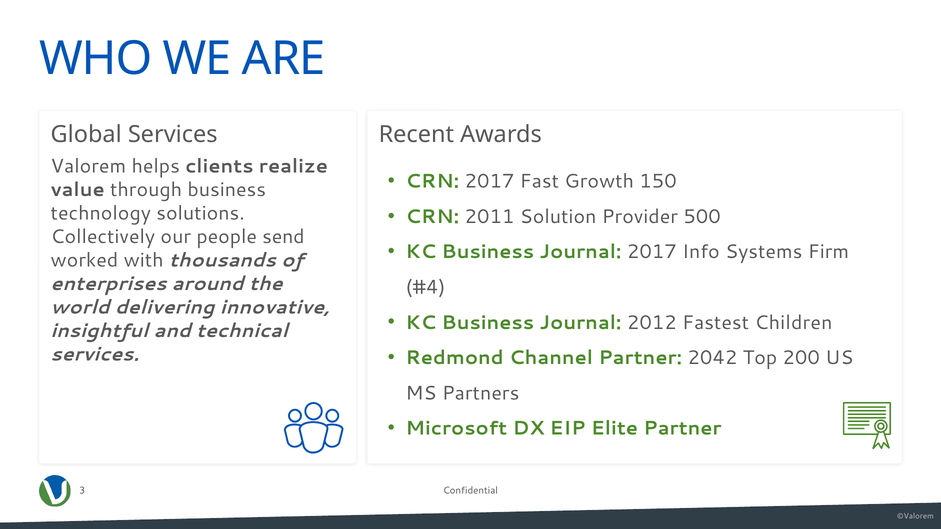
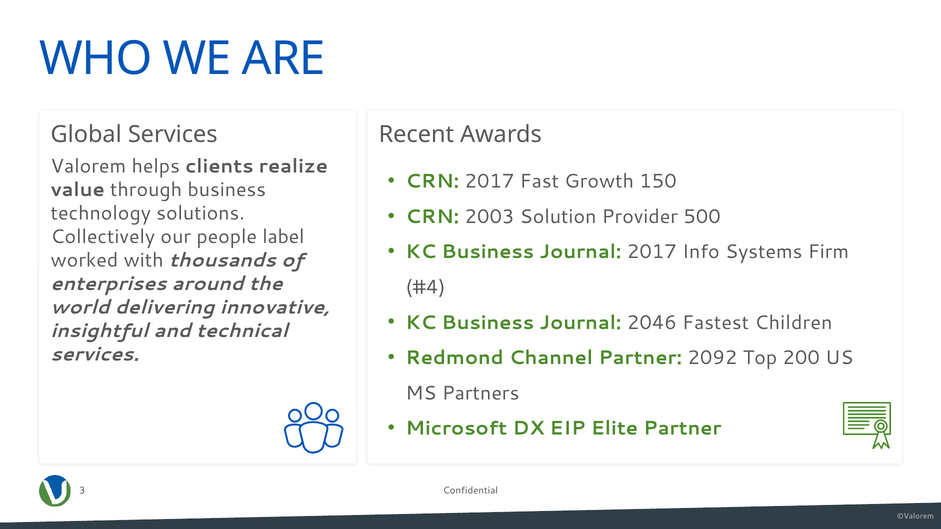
2011: 2011 -> 2003 (490, 217)
send: send -> label (283, 237)
2012: 2012 -> 2046 (652, 323)
2042: 2042 -> 2092 (712, 358)
